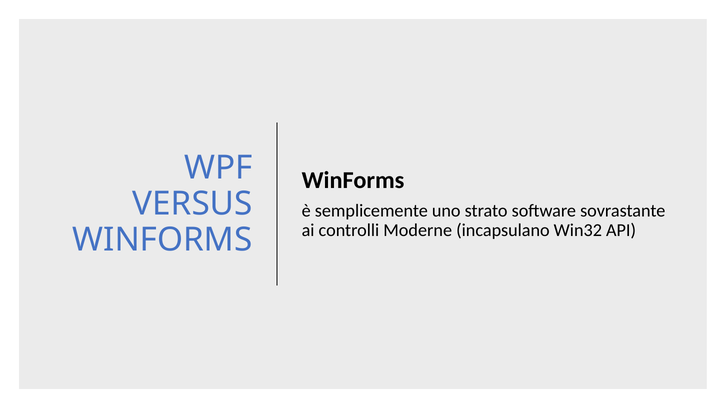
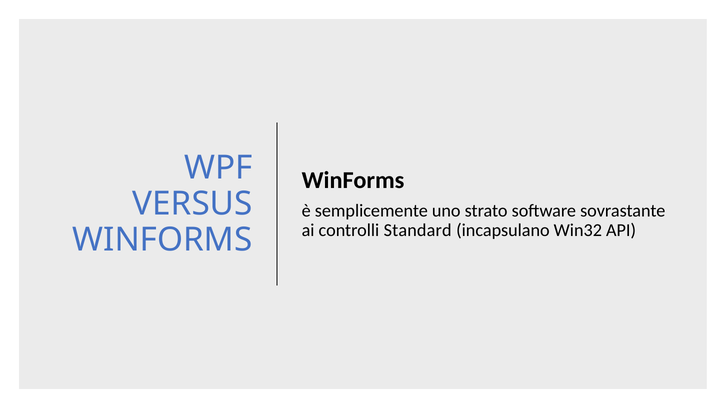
Moderne: Moderne -> Standard (418, 231)
